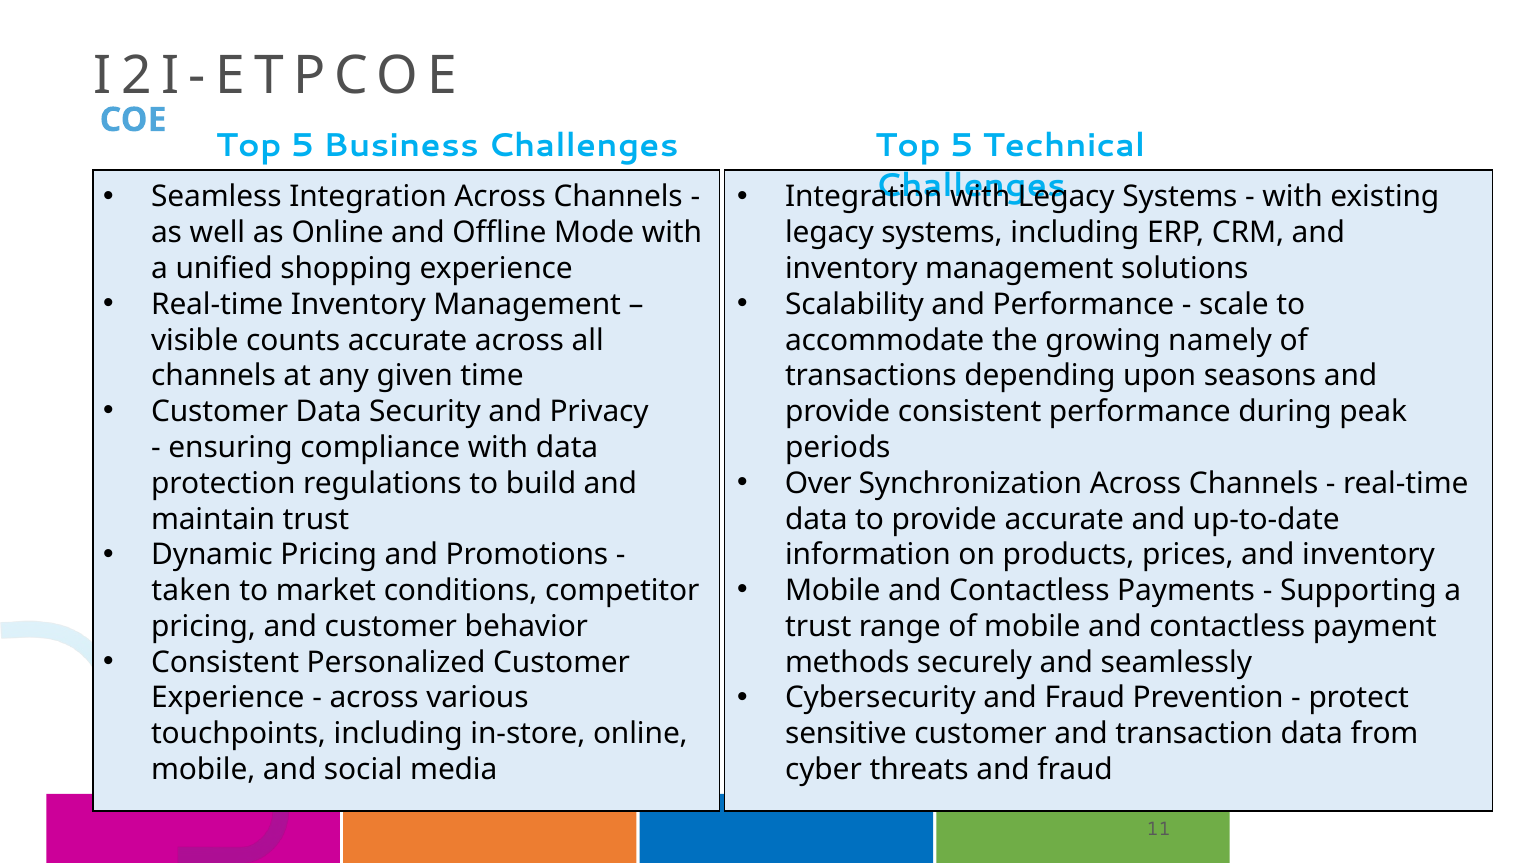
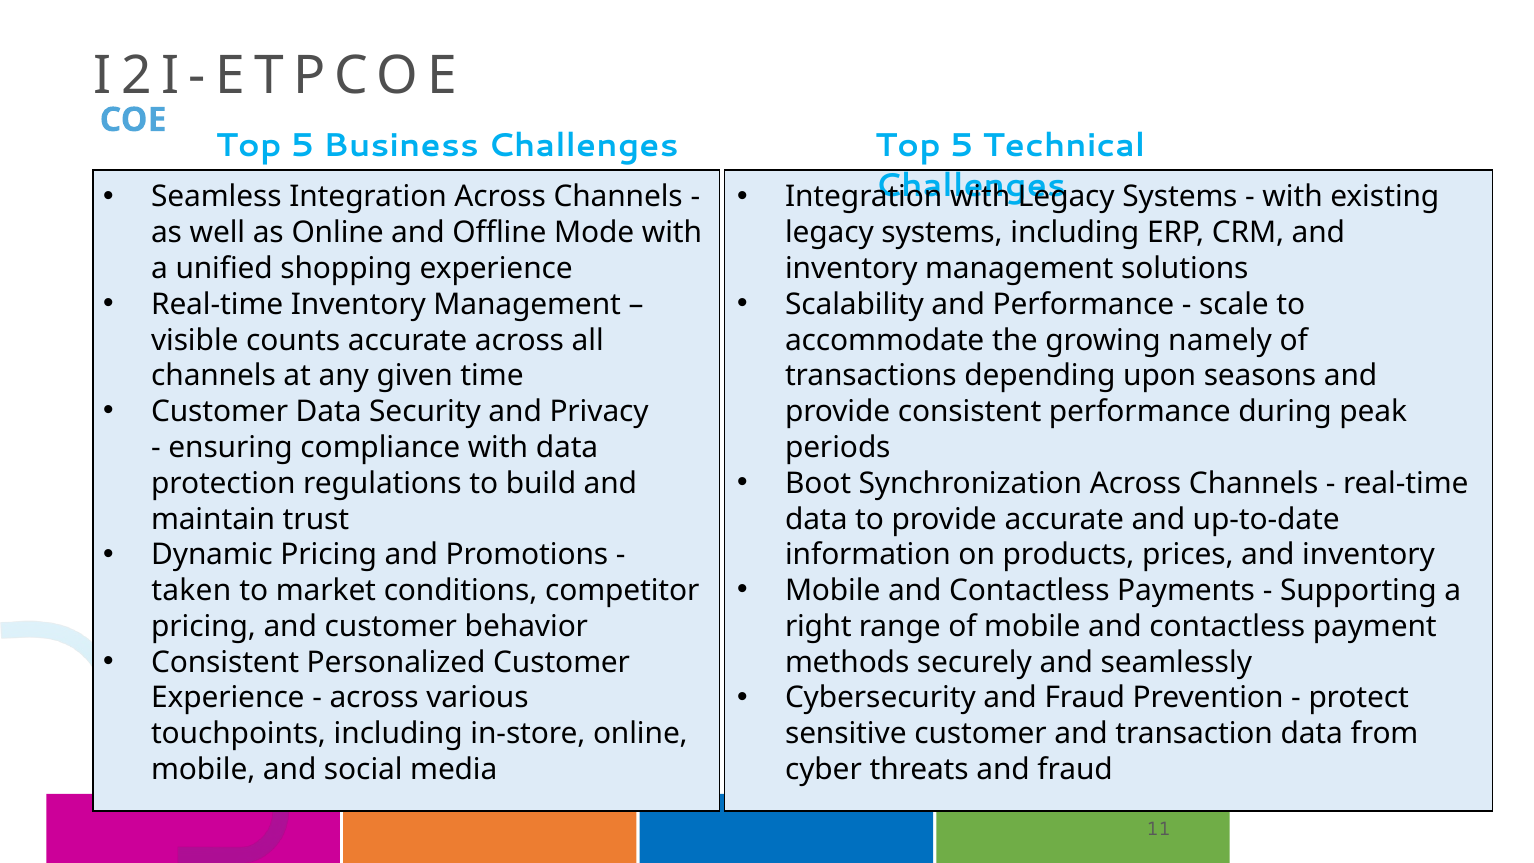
Over: Over -> Boot (818, 483)
trust: trust -> right (818, 626)
